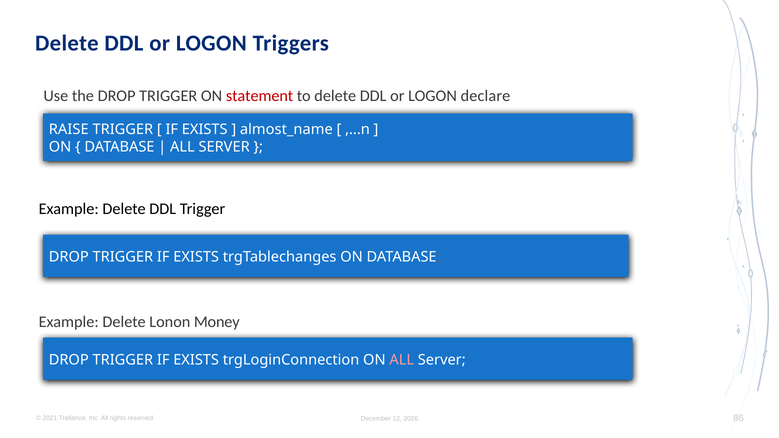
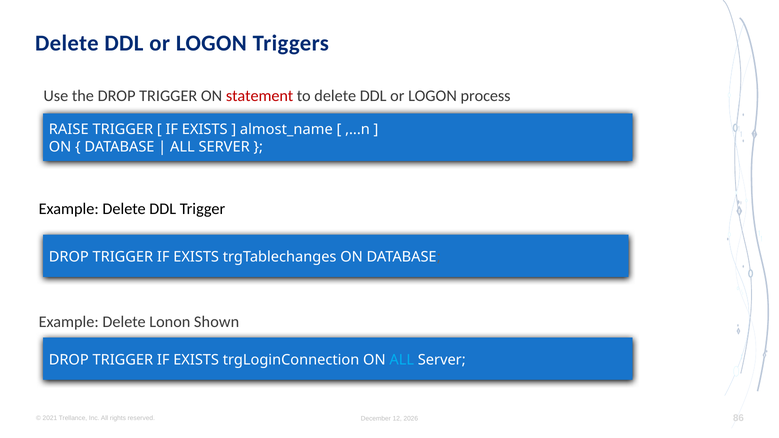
declare: declare -> process (486, 96)
Money: Money -> Shown (217, 322)
ALL colour: pink -> light blue (402, 360)
